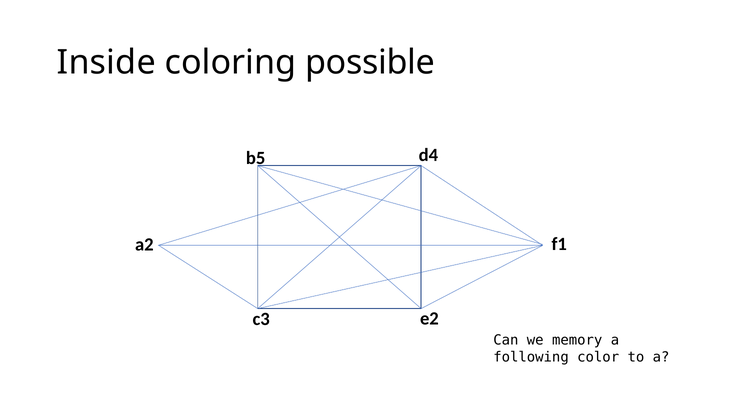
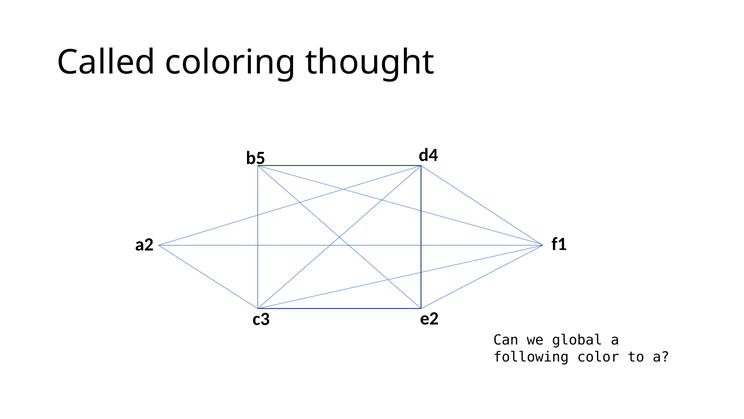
Inside: Inside -> Called (106, 62)
possible: possible -> thought (370, 62)
memory: memory -> global (577, 340)
